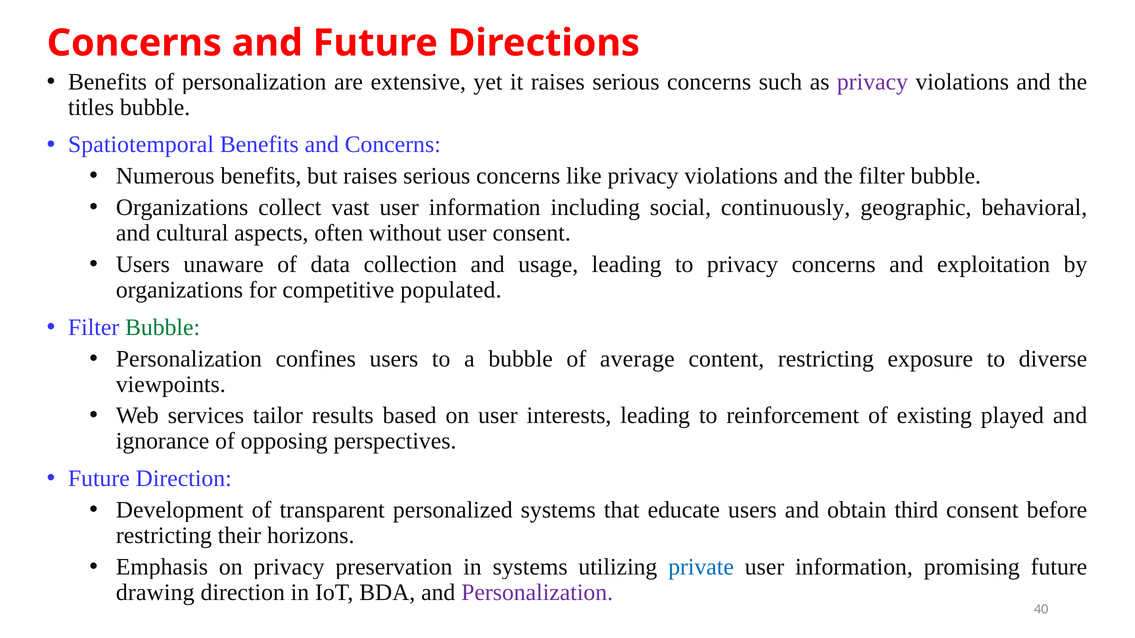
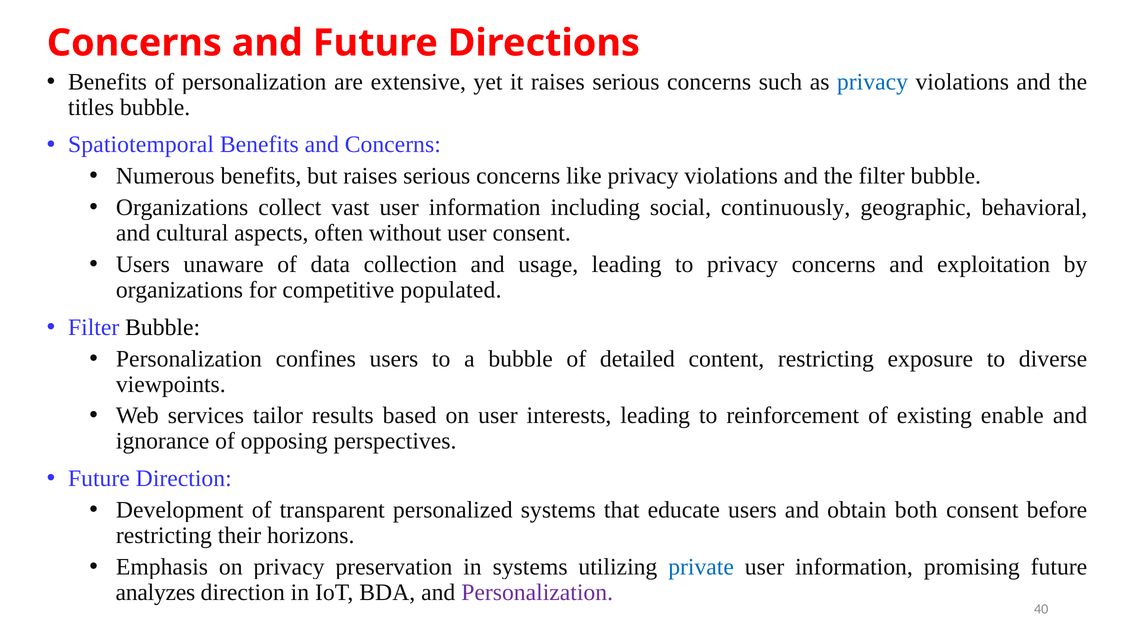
privacy colour: purple -> blue (872, 82)
Bubble colour: green -> black (163, 328)
average: average -> detailed (637, 359)
played: played -> enable (1012, 416)
third: third -> both (916, 510)
drawing: drawing -> analyzes (155, 593)
